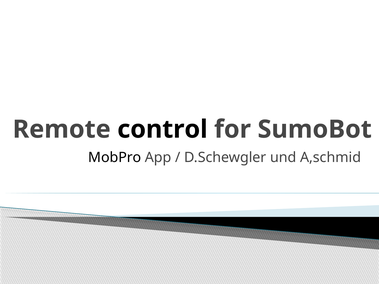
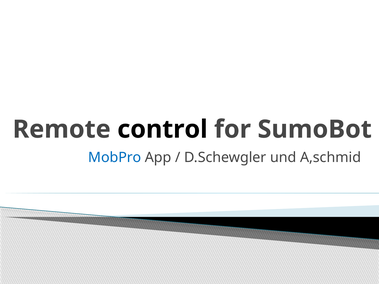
MobPro colour: black -> blue (115, 158)
